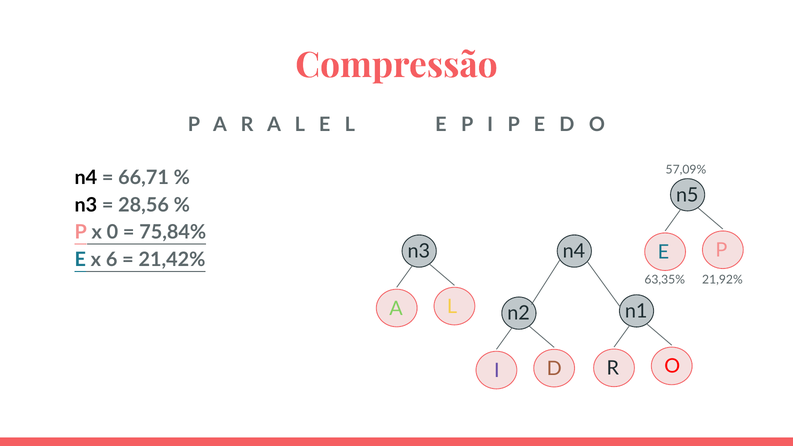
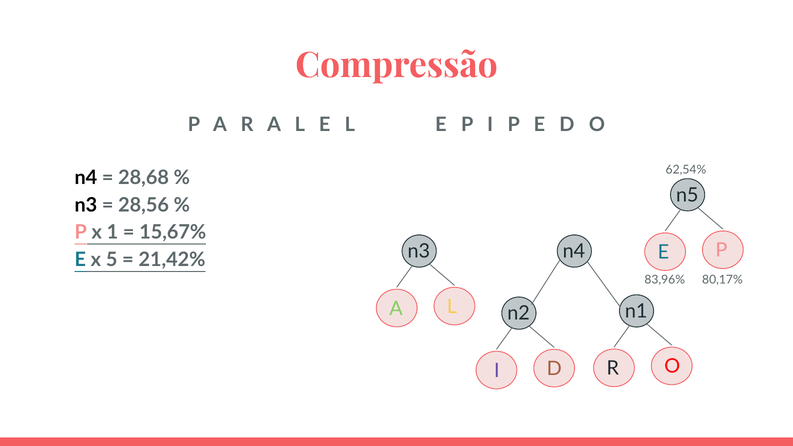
57,09%: 57,09% -> 62,54% (686, 170)
66,71: 66,71 -> 28,68 (144, 178)
0: 0 -> 1 (112, 232)
75,84%: 75,84% -> 15,67% (173, 232)
6: 6 -> 5 (112, 260)
63,35%: 63,35% -> 83,96% (665, 280)
21,92%: 21,92% -> 80,17% (722, 280)
